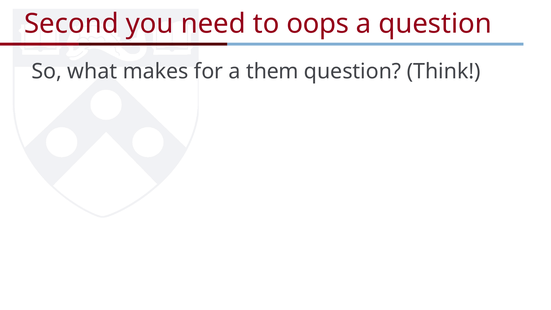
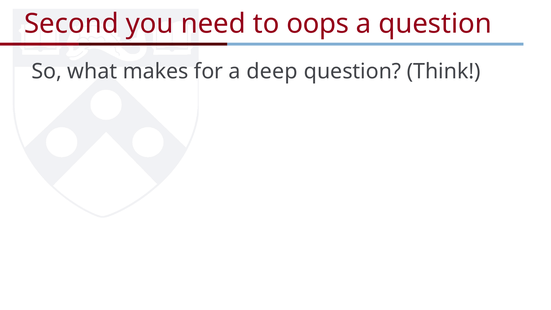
them: them -> deep (272, 71)
